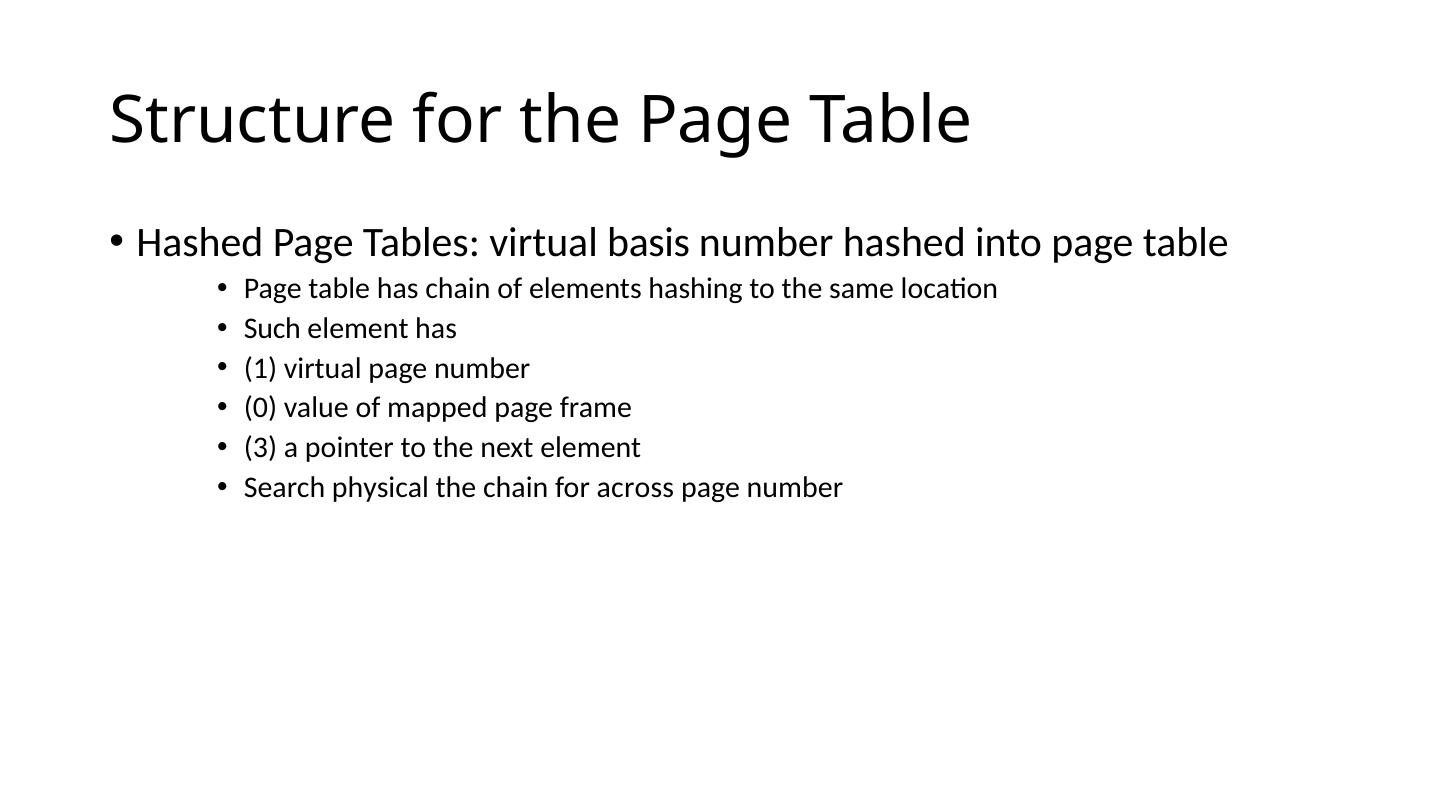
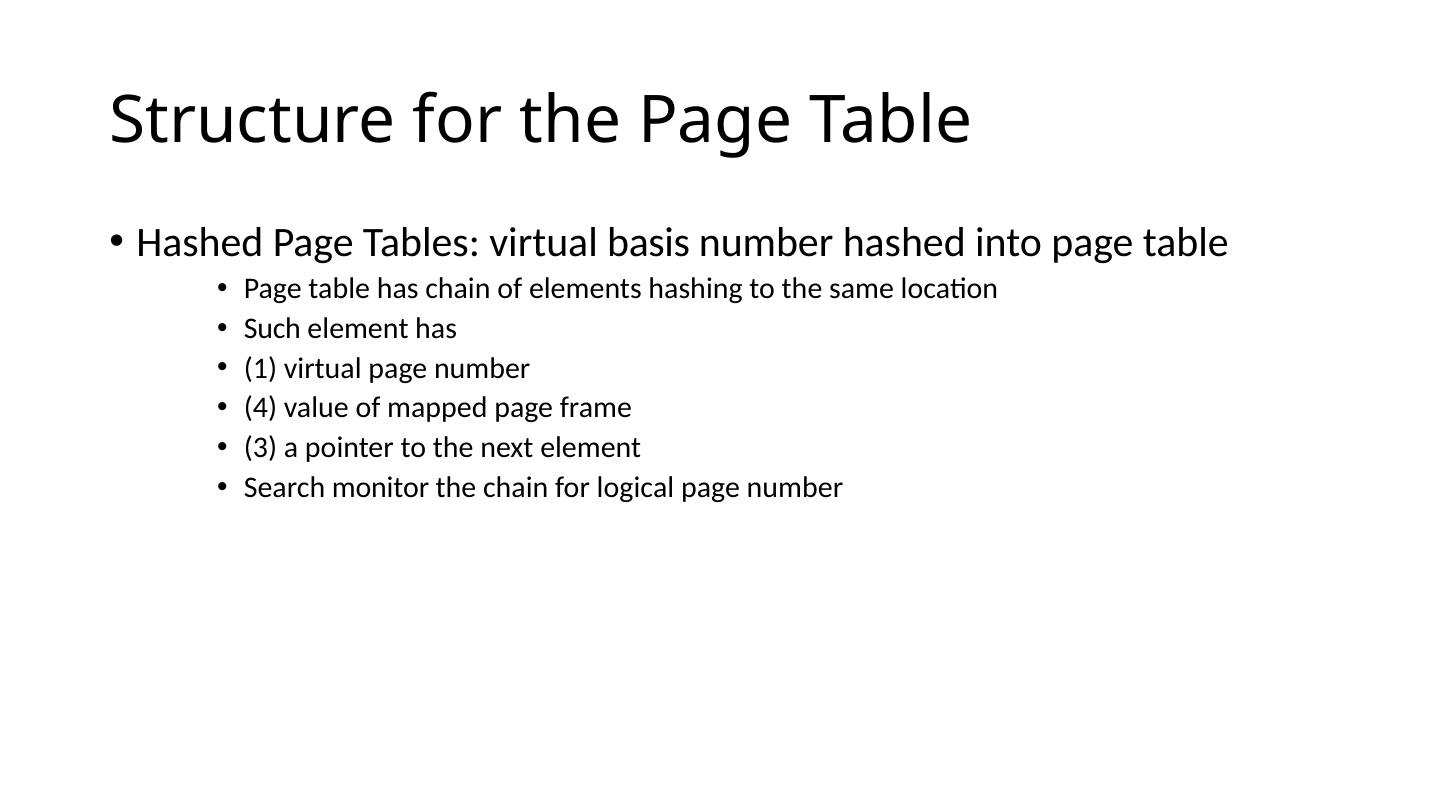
0: 0 -> 4 (261, 408)
physical: physical -> monitor (381, 488)
across: across -> logical (636, 488)
